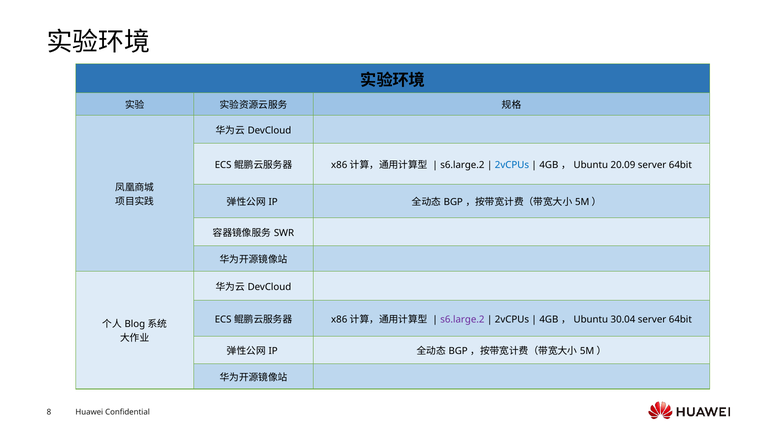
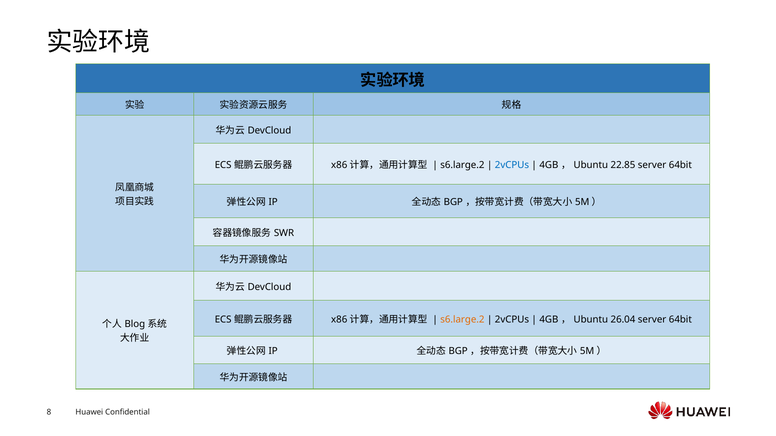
20.09: 20.09 -> 22.85 (623, 165)
s6.large.2 colour: purple -> orange (462, 320)
30.04: 30.04 -> 26.04 (623, 320)
